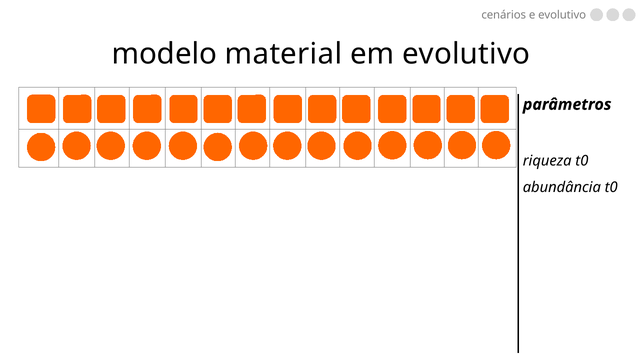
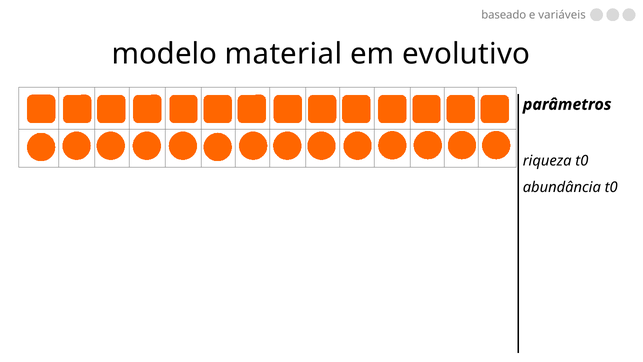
cenários: cenários -> baseado (504, 15)
e evolutivo: evolutivo -> variáveis (562, 15)
